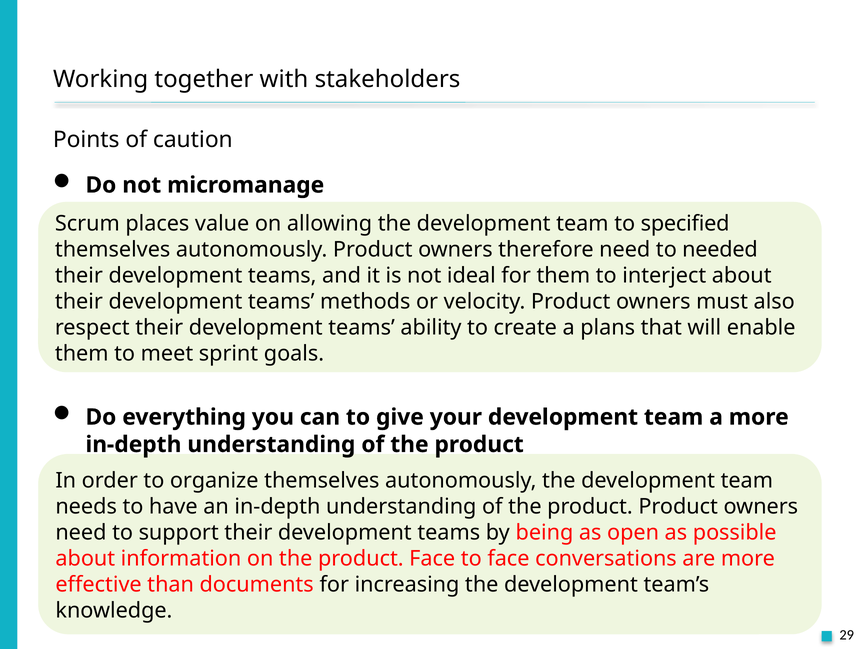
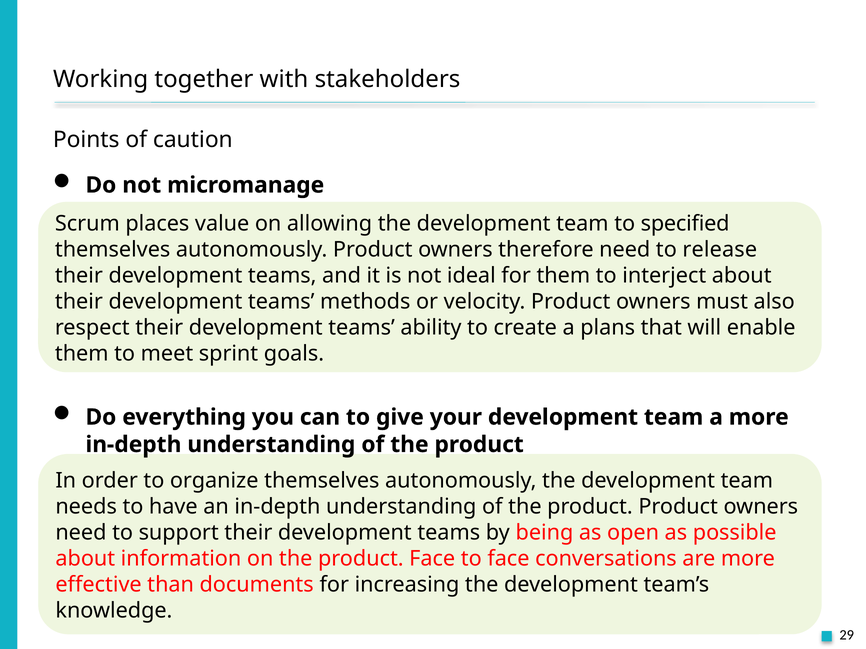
needed: needed -> release (720, 250)
